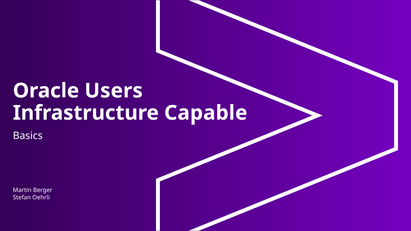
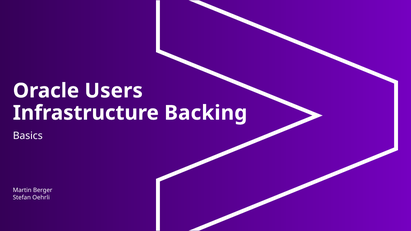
Capable: Capable -> Backing (206, 113)
